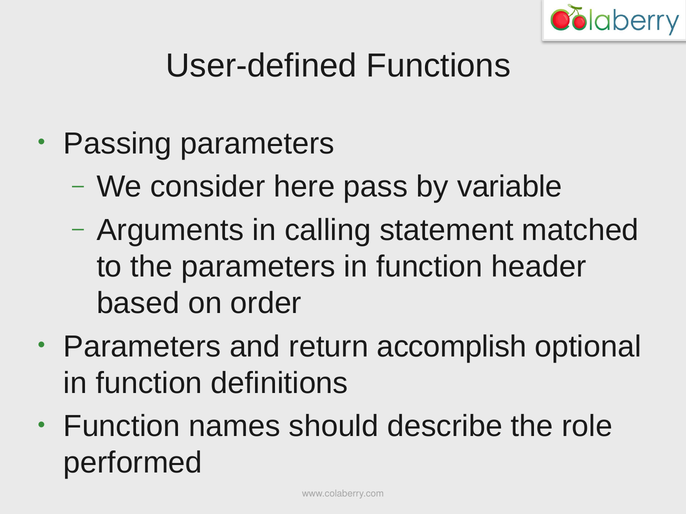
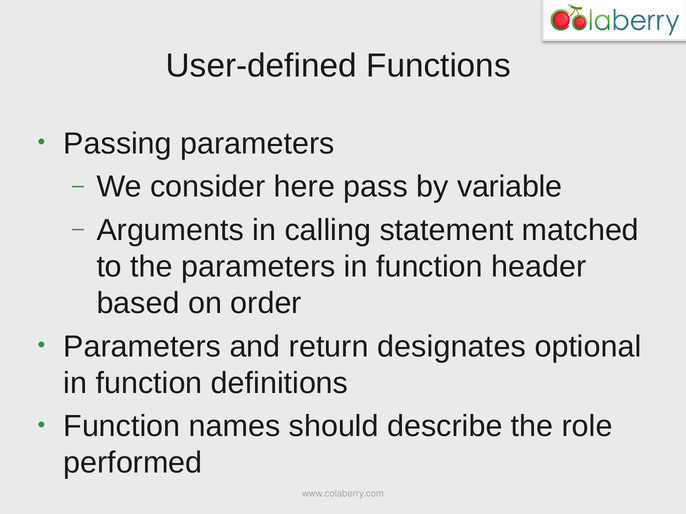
accomplish: accomplish -> designates (451, 347)
